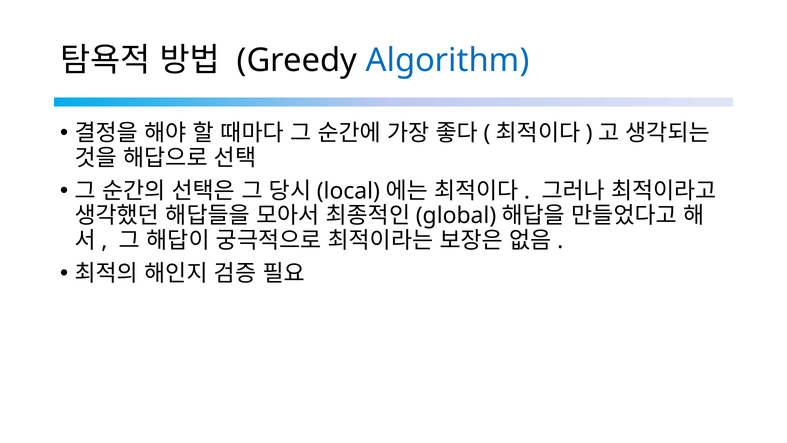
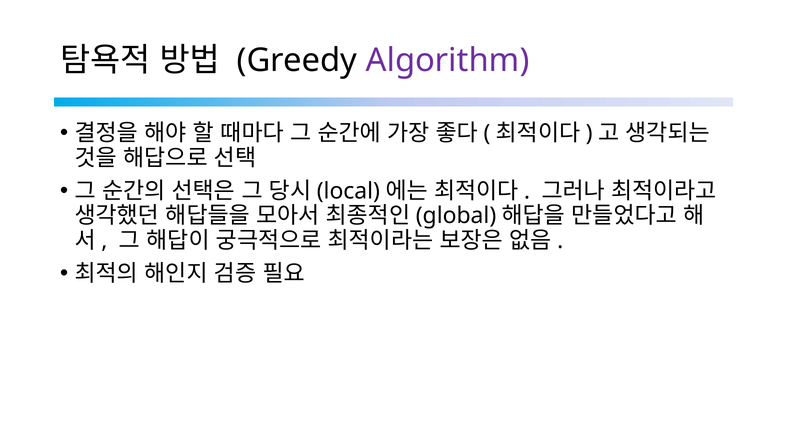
Algorithm colour: blue -> purple (448, 60)
